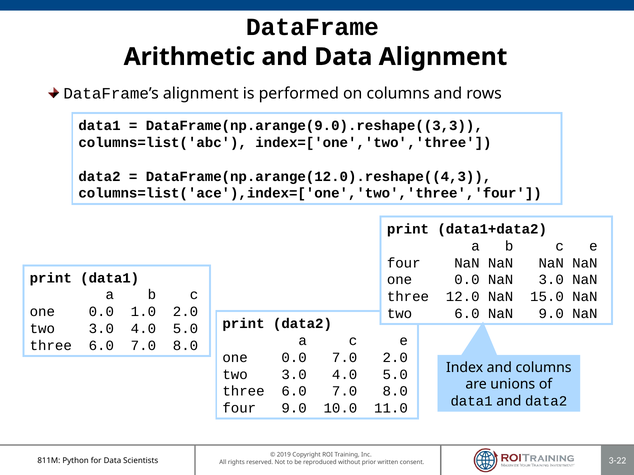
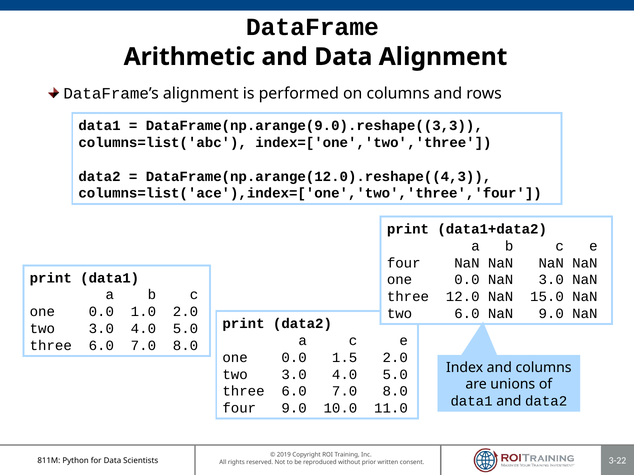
0.0 7.0: 7.0 -> 1.5 (345, 358)
